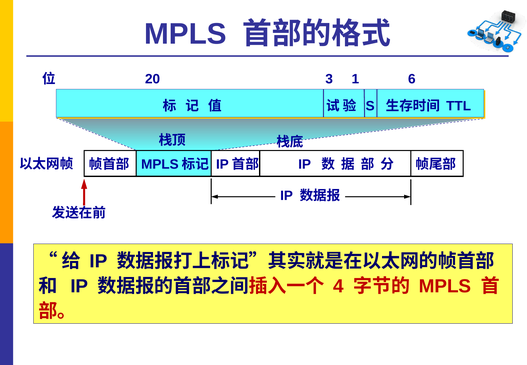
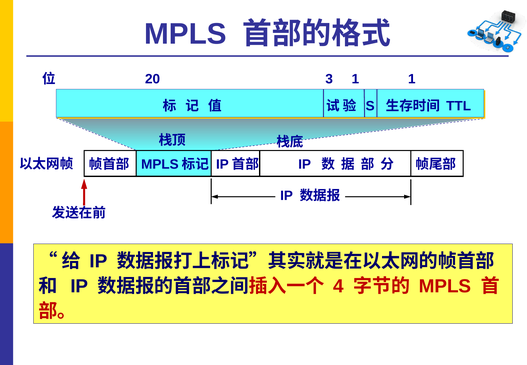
1 6: 6 -> 1 (412, 79)
